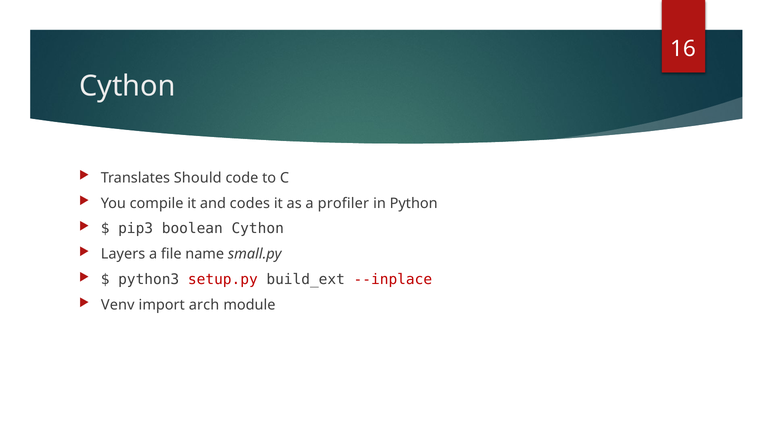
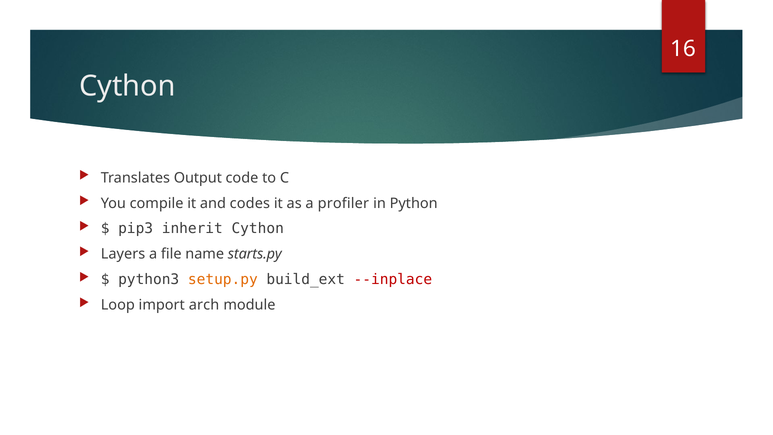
Should: Should -> Output (198, 178)
boolean: boolean -> inherit (192, 229)
small.py: small.py -> starts.py (255, 254)
setup.py colour: red -> orange (223, 279)
Venv: Venv -> Loop (118, 305)
